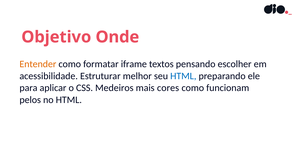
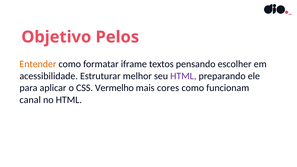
Onde: Onde -> Pelos (117, 37)
HTML colour: blue -> purple (183, 76)
Medeiros: Medeiros -> Vermelho (114, 88)
pelos: pelos -> canal (30, 100)
